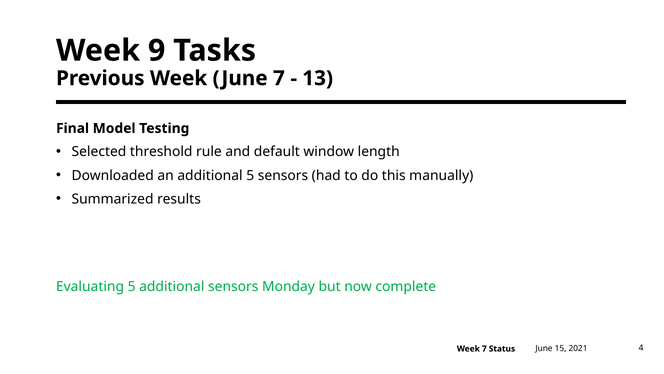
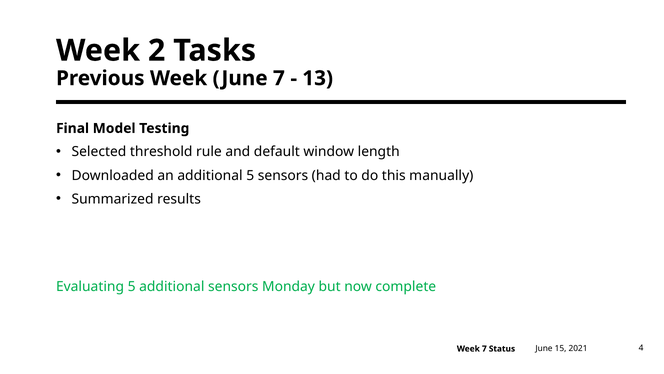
9: 9 -> 2 (157, 51)
